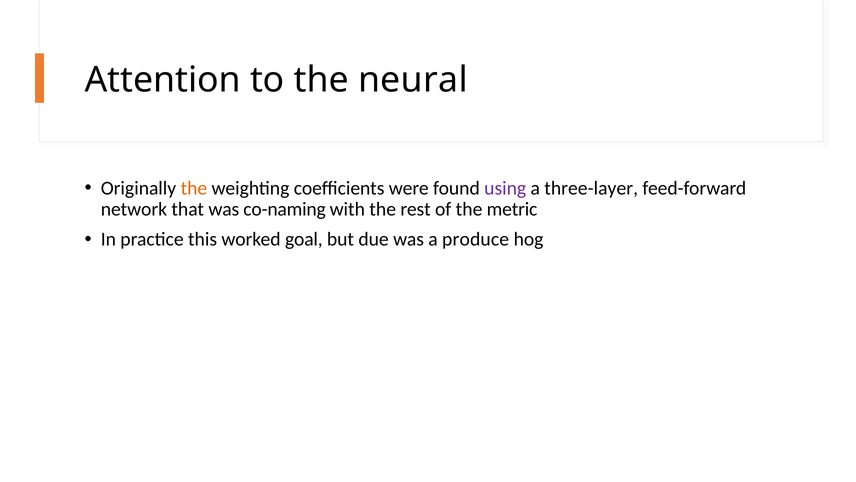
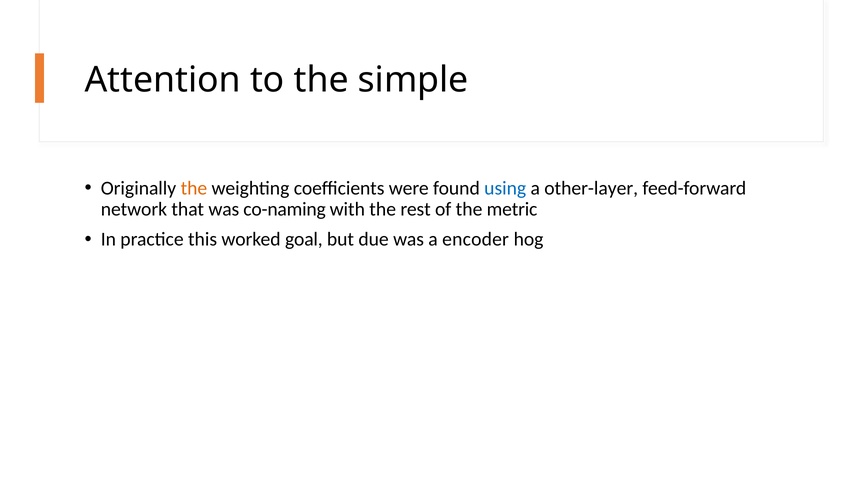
neural: neural -> simple (413, 80)
using colour: purple -> blue (505, 188)
three-layer: three-layer -> other-layer (591, 188)
produce: produce -> encoder (476, 239)
